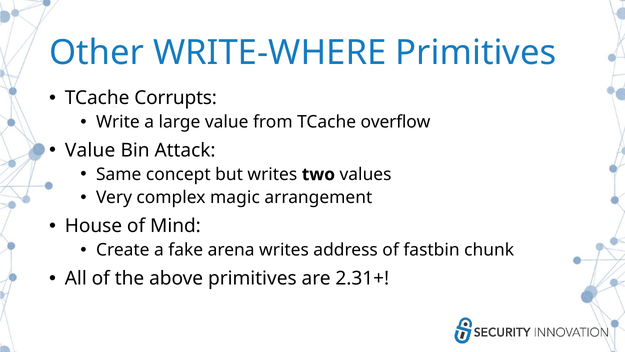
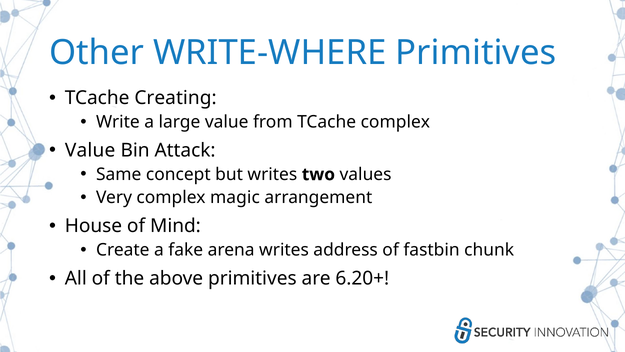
Corrupts: Corrupts -> Creating (176, 98)
TCache overflow: overflow -> complex (395, 122)
2.31+: 2.31+ -> 6.20+ (362, 278)
